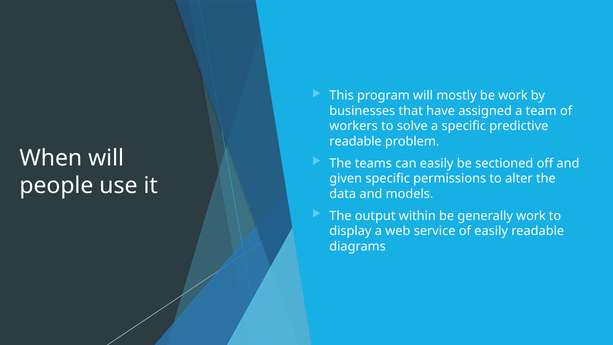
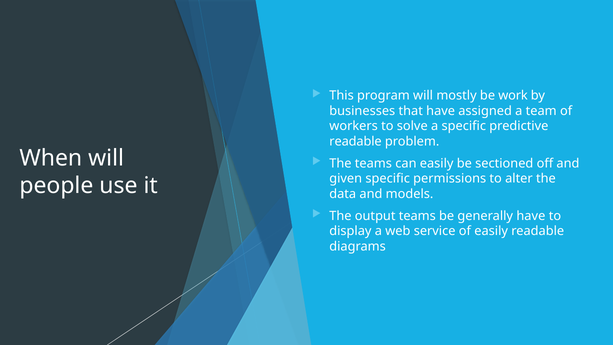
output within: within -> teams (417, 216)
generally work: work -> have (531, 216)
